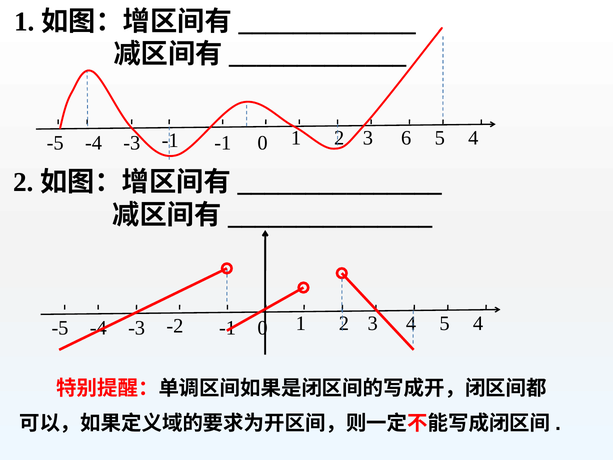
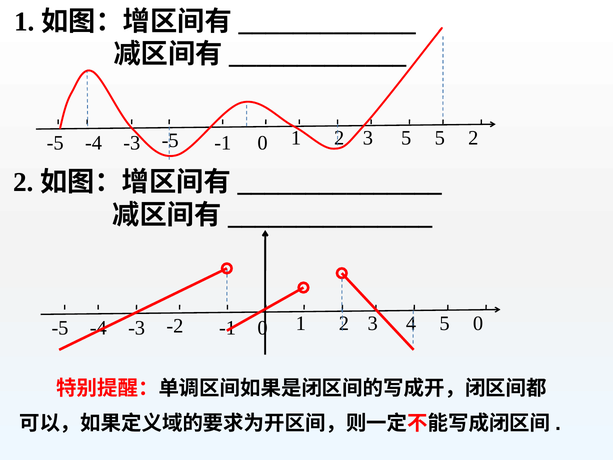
-1: -1 -> -5 (170, 141)
-3 6: 6 -> 5 (406, 138)
4: 4 -> 2 (473, 138)
4: 4 -> 0 (478, 323)
